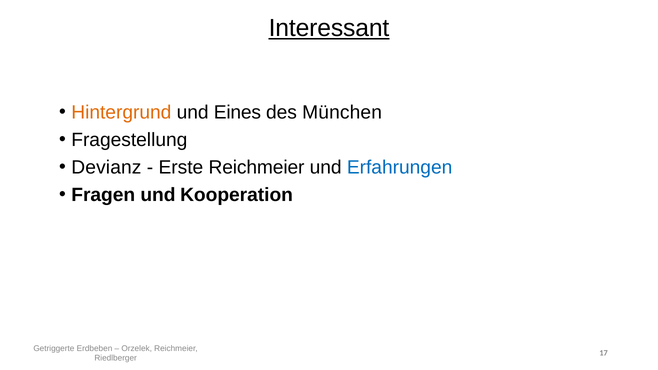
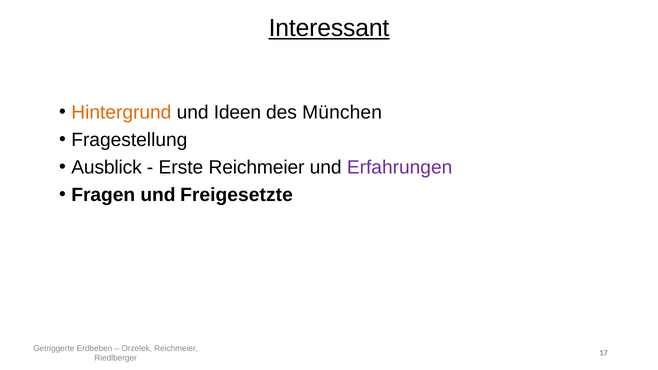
Eines: Eines -> Ideen (237, 112)
Devianz: Devianz -> Ausblick (107, 167)
Erfahrungen colour: blue -> purple (400, 167)
Kooperation: Kooperation -> Freigesetzte (237, 195)
